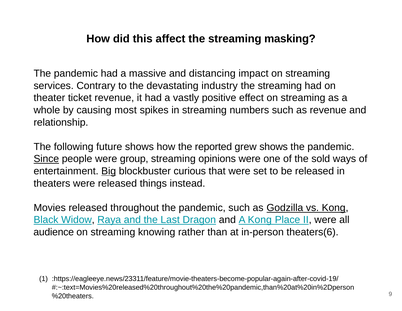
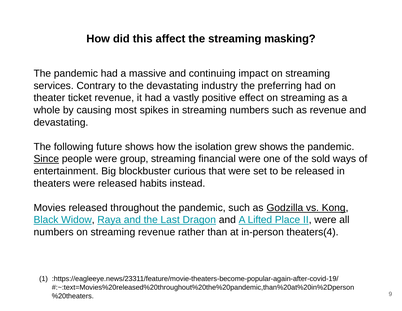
distancing: distancing -> continuing (212, 73)
streaming: streaming -> preferring (280, 86)
relationship: relationship -> devastating (61, 122)
reported: reported -> isolation (213, 147)
opinions: opinions -> financial (217, 159)
Big underline: present -> none (109, 171)
things: things -> habits (153, 183)
A Kong: Kong -> Lifted (260, 220)
audience: audience -> numbers (54, 232)
streaming knowing: knowing -> revenue (157, 232)
theaters(6: theaters(6 -> theaters(4 (313, 232)
